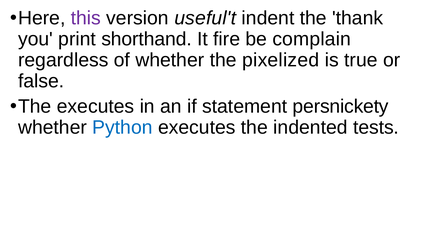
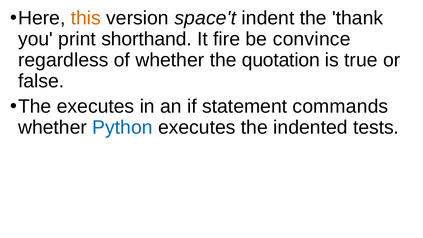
this colour: purple -> orange (86, 18)
useful't: useful't -> space't (205, 18)
complain: complain -> convince (312, 39)
pixelized: pixelized -> quotation (281, 60)
persnickety: persnickety -> commands (340, 106)
